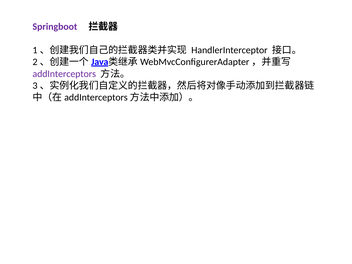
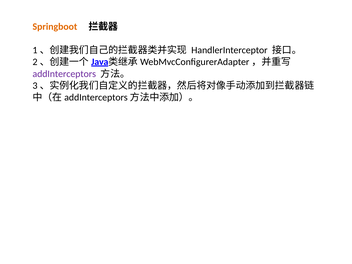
Springboot colour: purple -> orange (55, 27)
